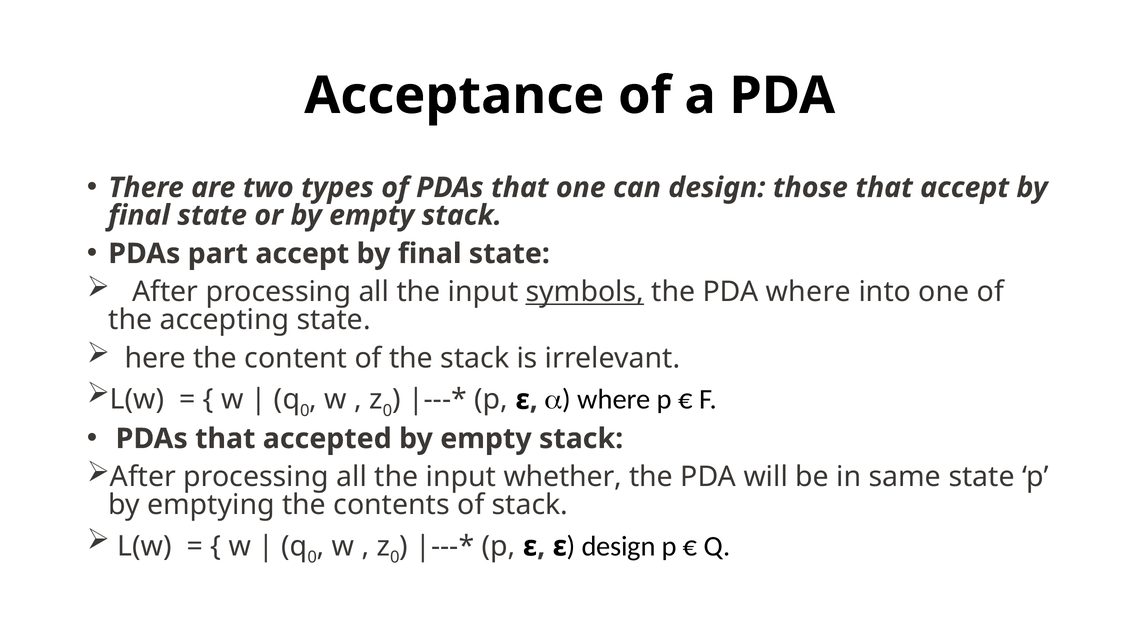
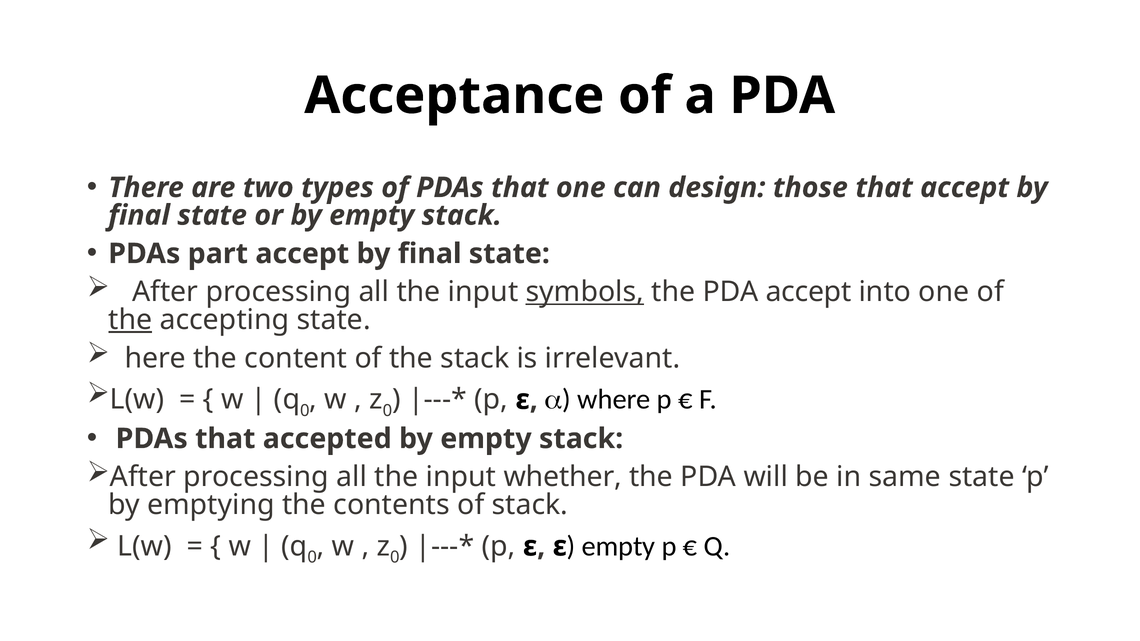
PDA where: where -> accept (809, 292)
the underline: none -> present (130, 320)
design: design -> empty (619, 546)
